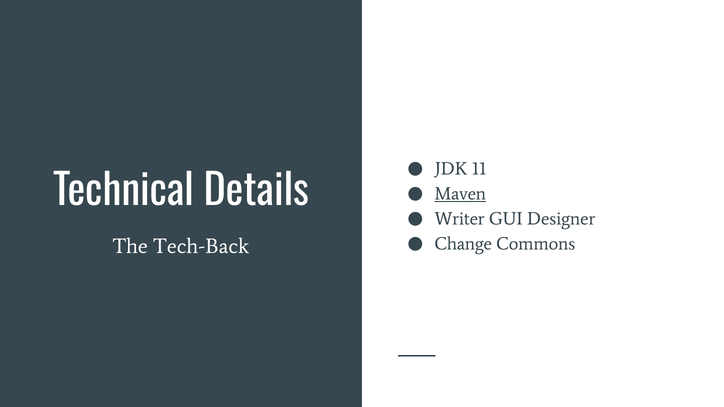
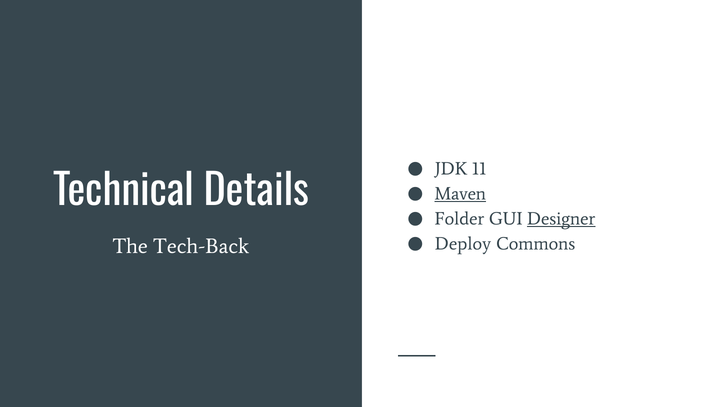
Writer: Writer -> Folder (459, 219)
Designer underline: none -> present (561, 219)
Change: Change -> Deploy (463, 244)
